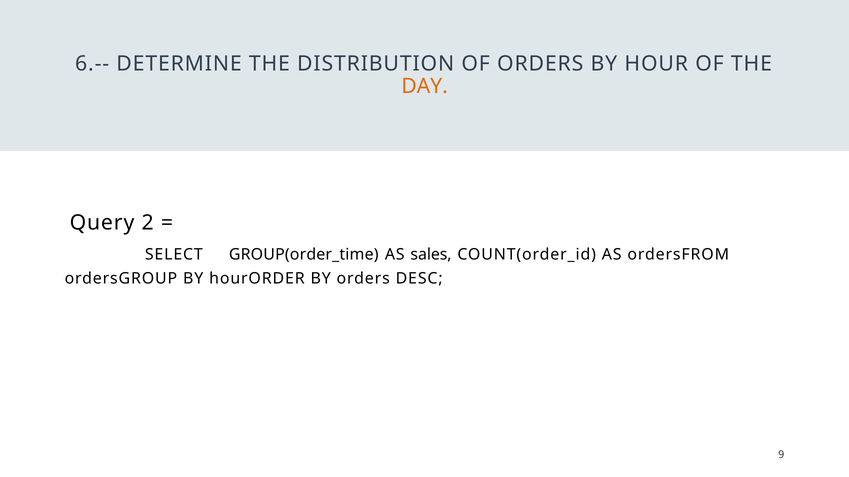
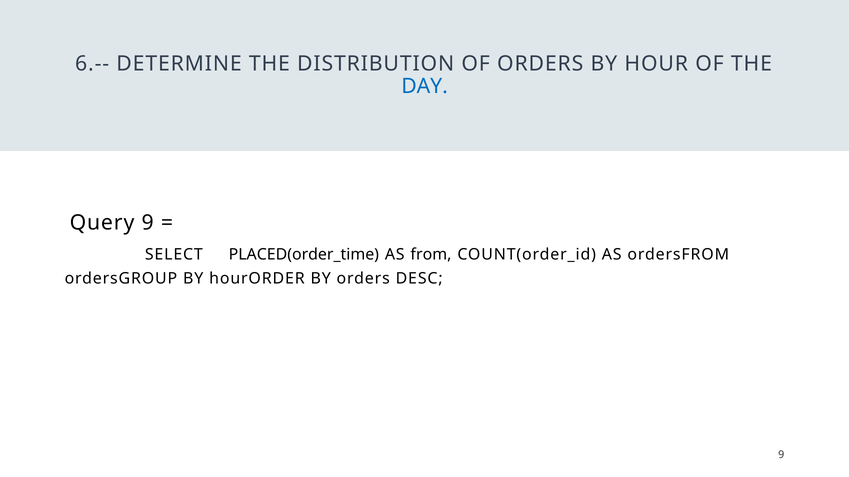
DAY colour: orange -> blue (425, 87)
Query 2: 2 -> 9 (148, 223)
GROUP(order_time: GROUP(order_time -> PLACED(order_time (304, 255)
sales: sales -> from (431, 255)
